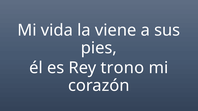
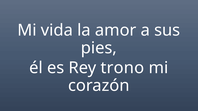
viene: viene -> amor (116, 30)
